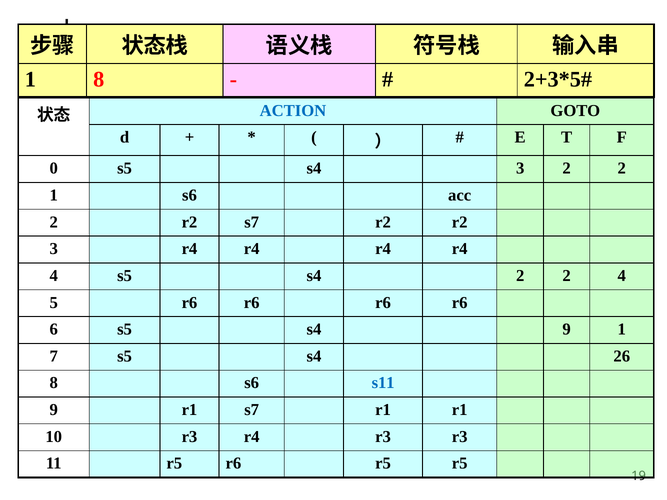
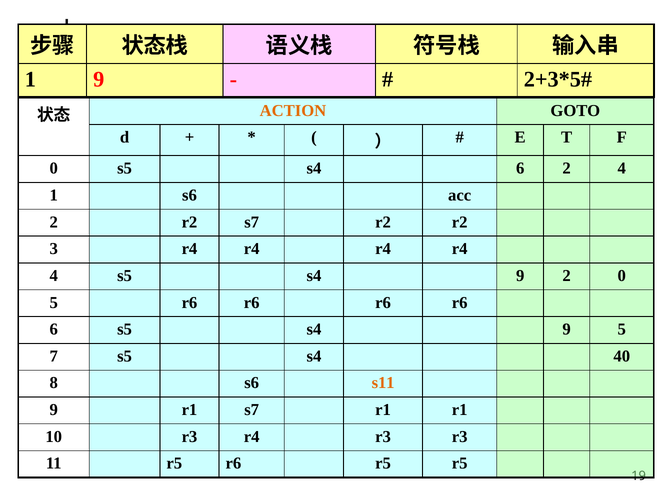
1 8: 8 -> 9 (99, 79)
ACTION colour: blue -> orange (293, 111)
s4 3: 3 -> 6 (520, 168)
2: 2 -> 4 (622, 168)
4 s5 s4 2: 2 -> 9 (520, 276)
2 4: 4 -> 0 (622, 276)
9 1: 1 -> 5 (622, 329)
26: 26 -> 40 (622, 356)
s11 colour: blue -> orange (383, 383)
